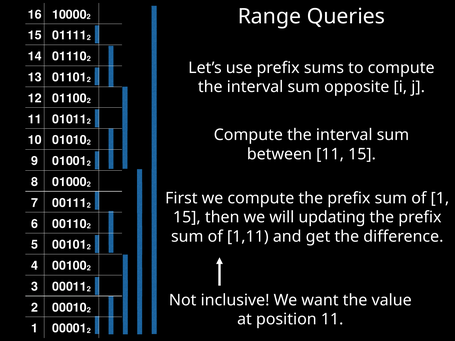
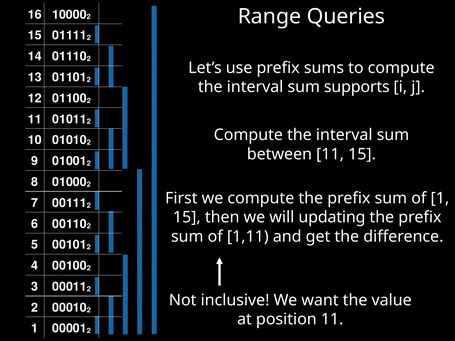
opposite: opposite -> supports (357, 87)
